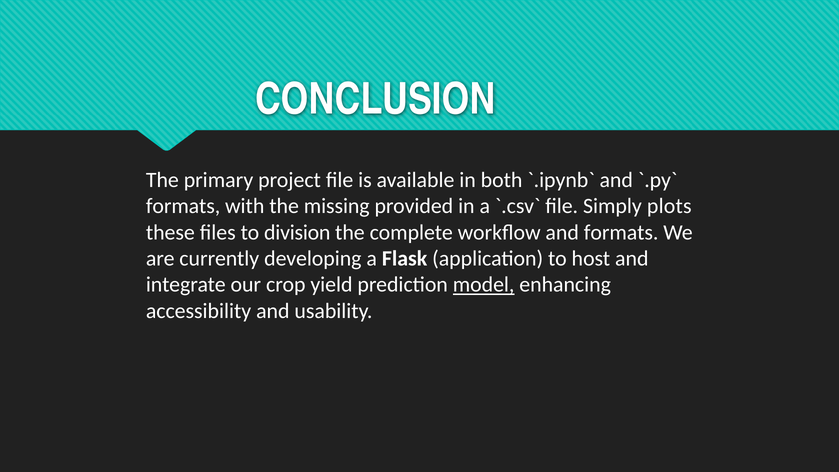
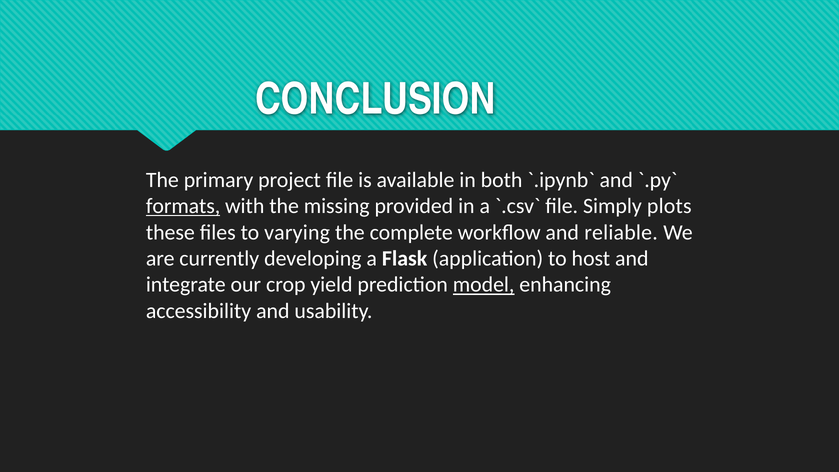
formats underline: none -> present (183, 206)
division: division -> varying (297, 232)
and formats: formats -> reliable (621, 232)
